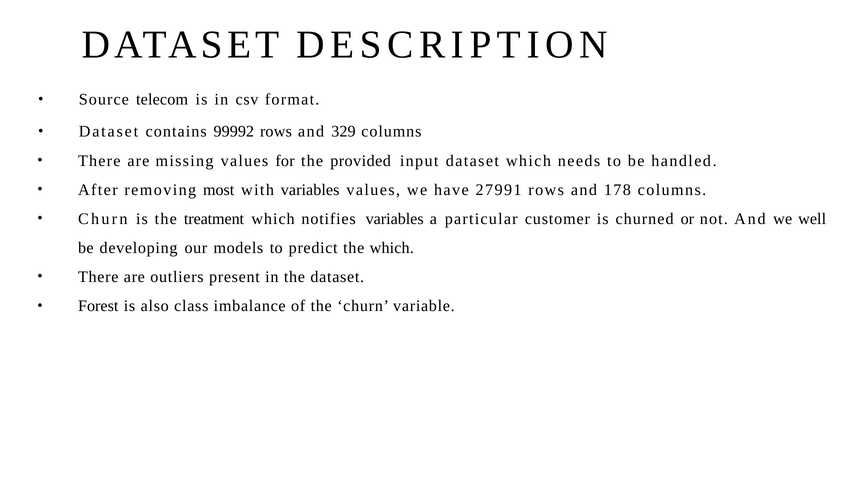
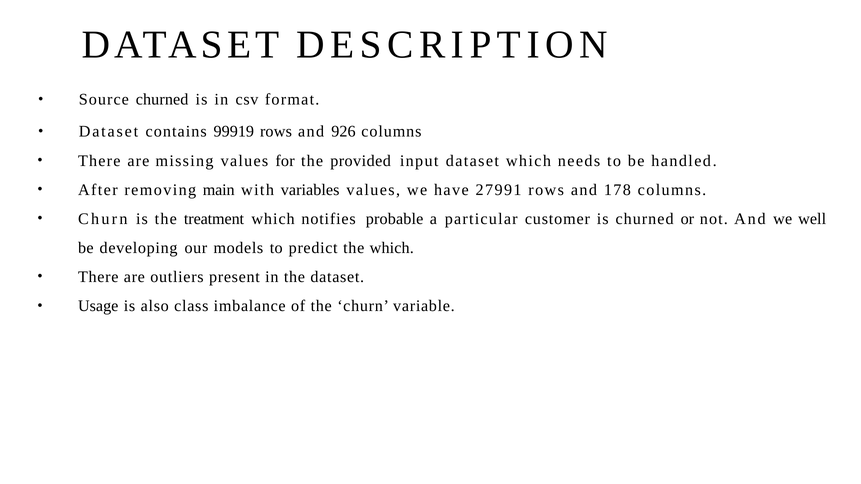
Source telecom: telecom -> churned (162, 100)
99992: 99992 -> 99919 (234, 132)
329: 329 -> 926 (343, 132)
most: most -> main (219, 190)
notifies variables: variables -> probable (395, 219)
Forest: Forest -> Usage (98, 306)
